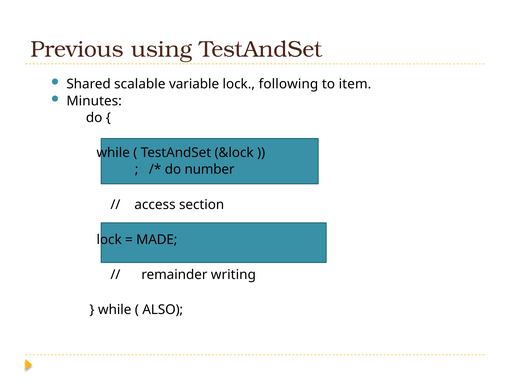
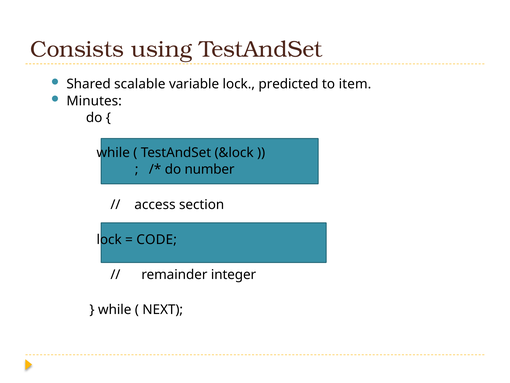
Previous: Previous -> Consists (77, 49)
following: following -> predicted (289, 84)
MADE: MADE -> CODE (157, 239)
writing: writing -> integer (233, 274)
ALSO: ALSO -> NEXT (163, 309)
